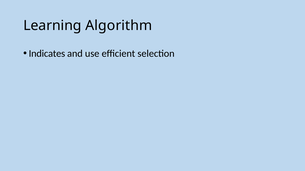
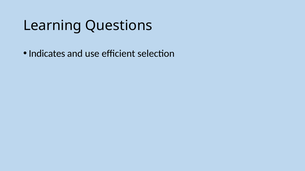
Algorithm: Algorithm -> Questions (119, 26)
